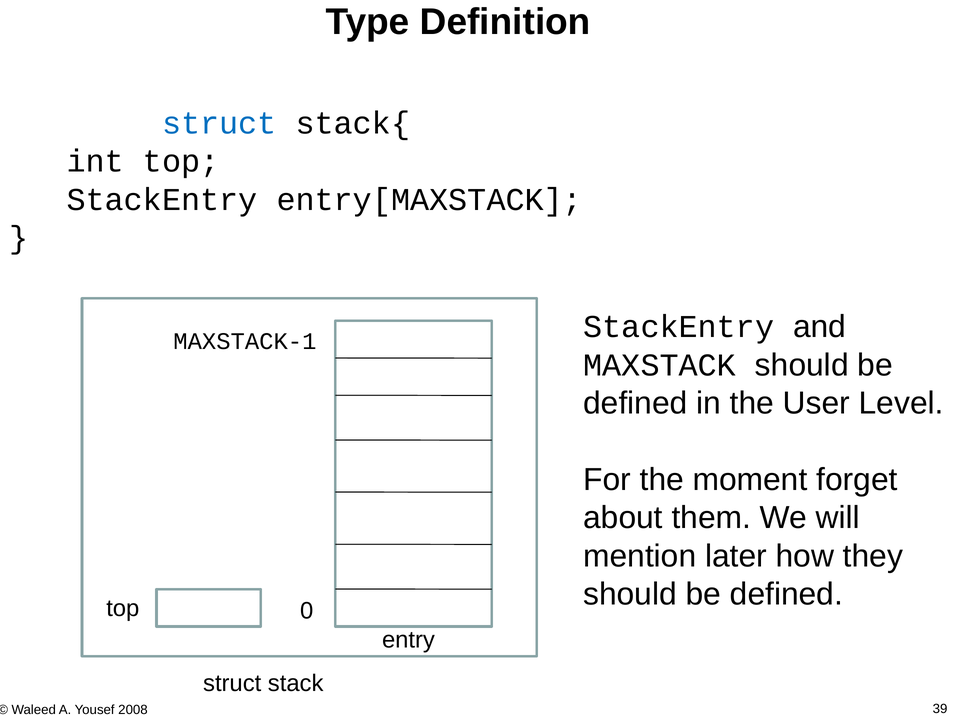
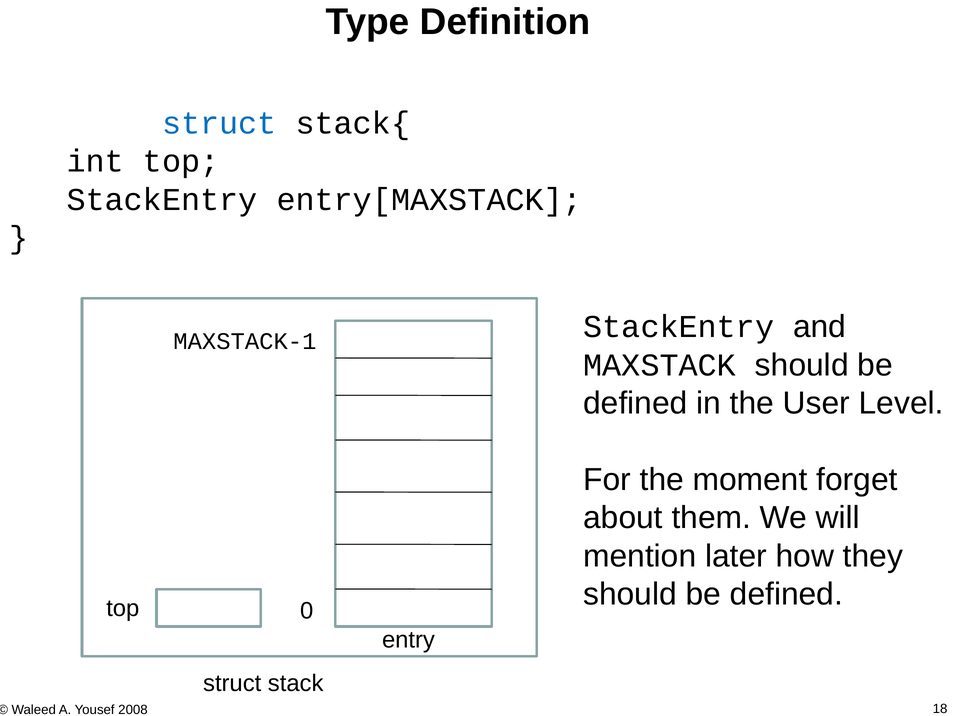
39: 39 -> 18 (940, 709)
